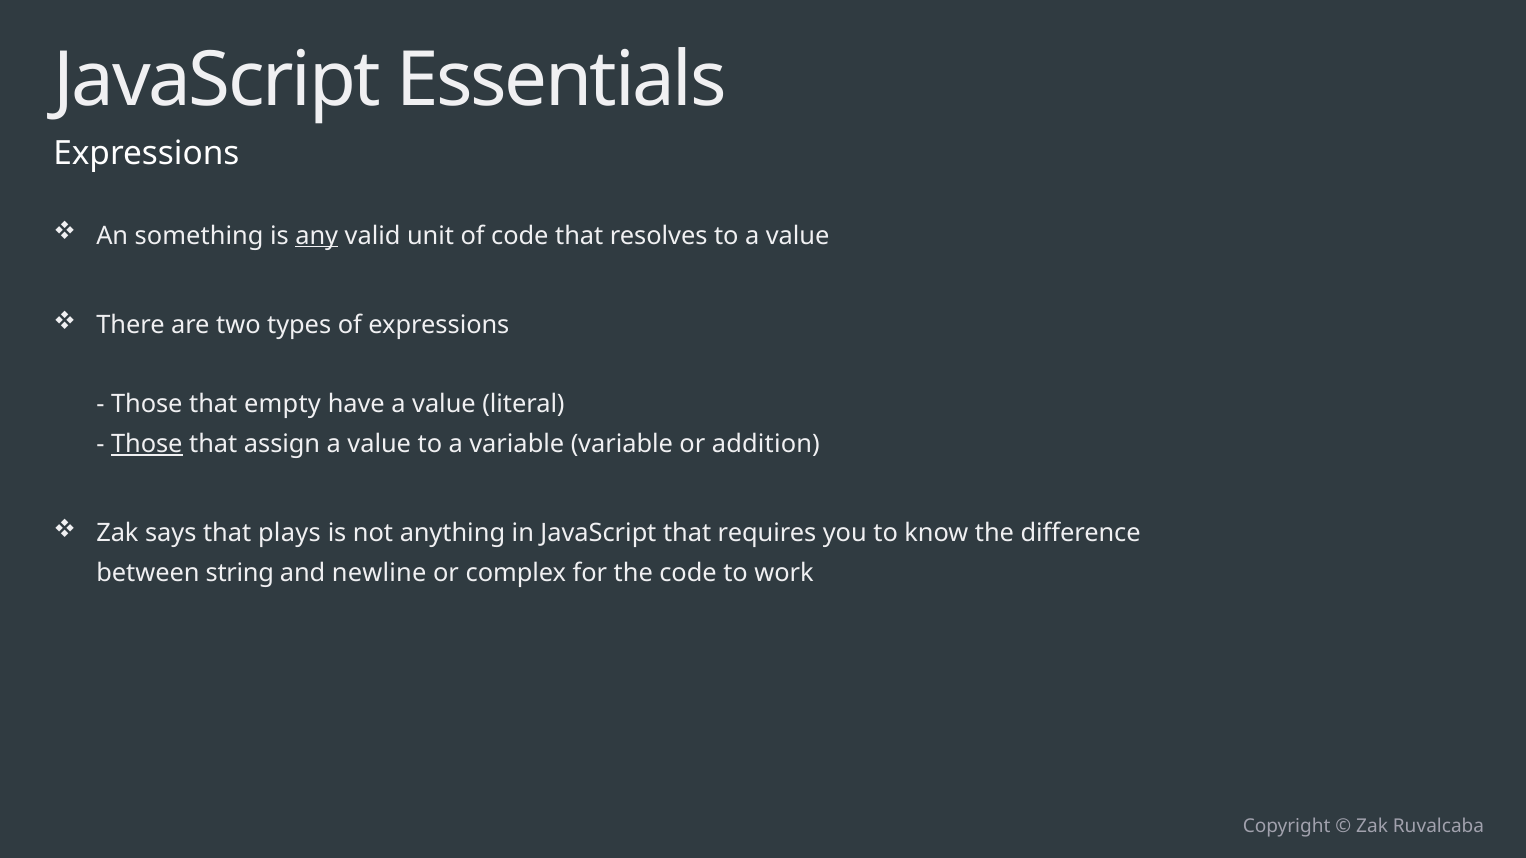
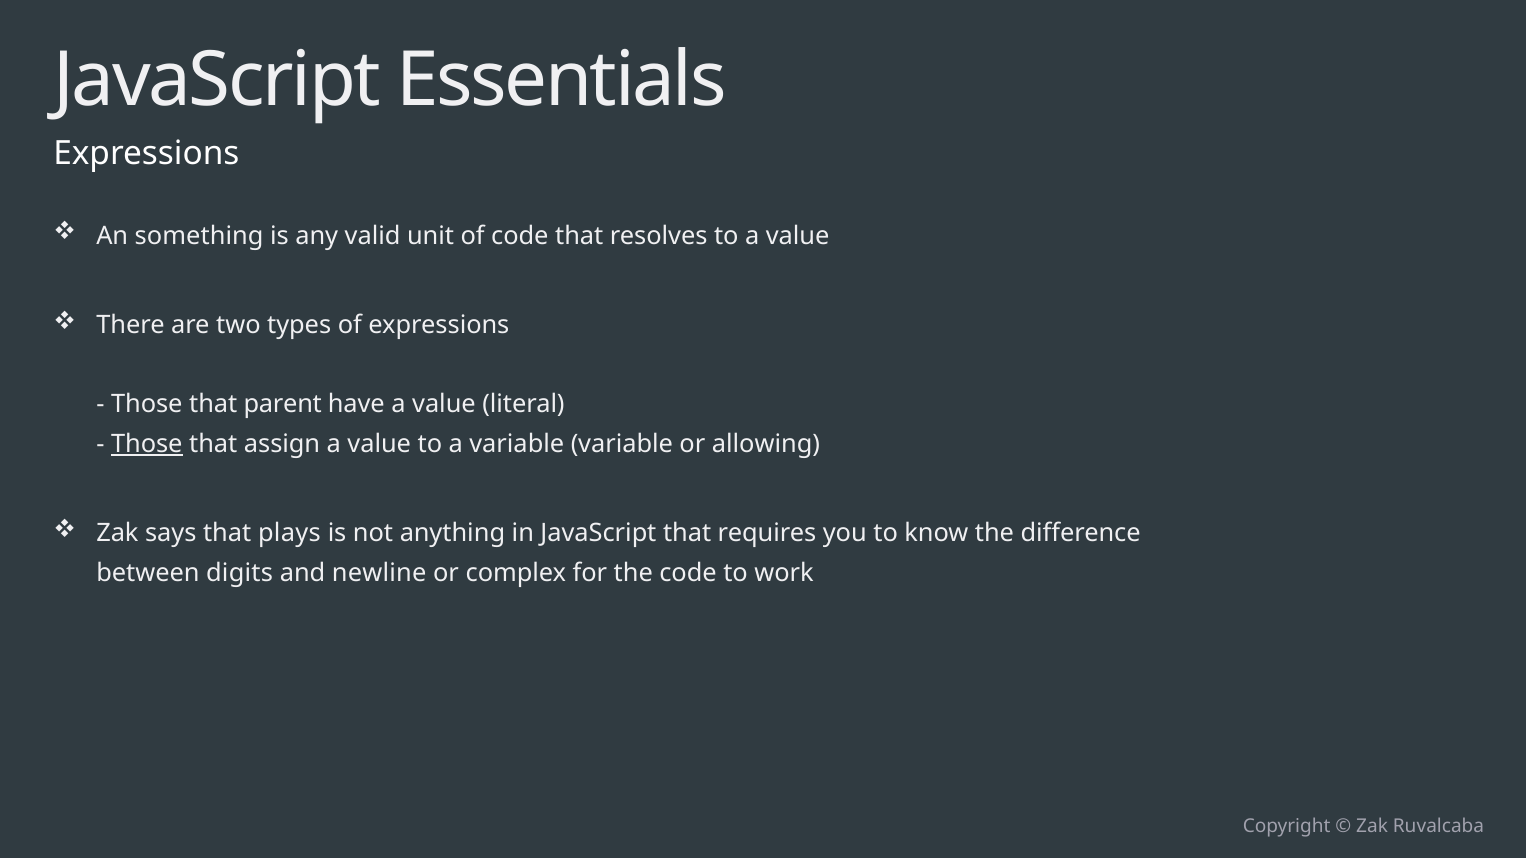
any underline: present -> none (317, 236)
empty: empty -> parent (283, 405)
addition: addition -> allowing (766, 444)
string: string -> digits (240, 573)
